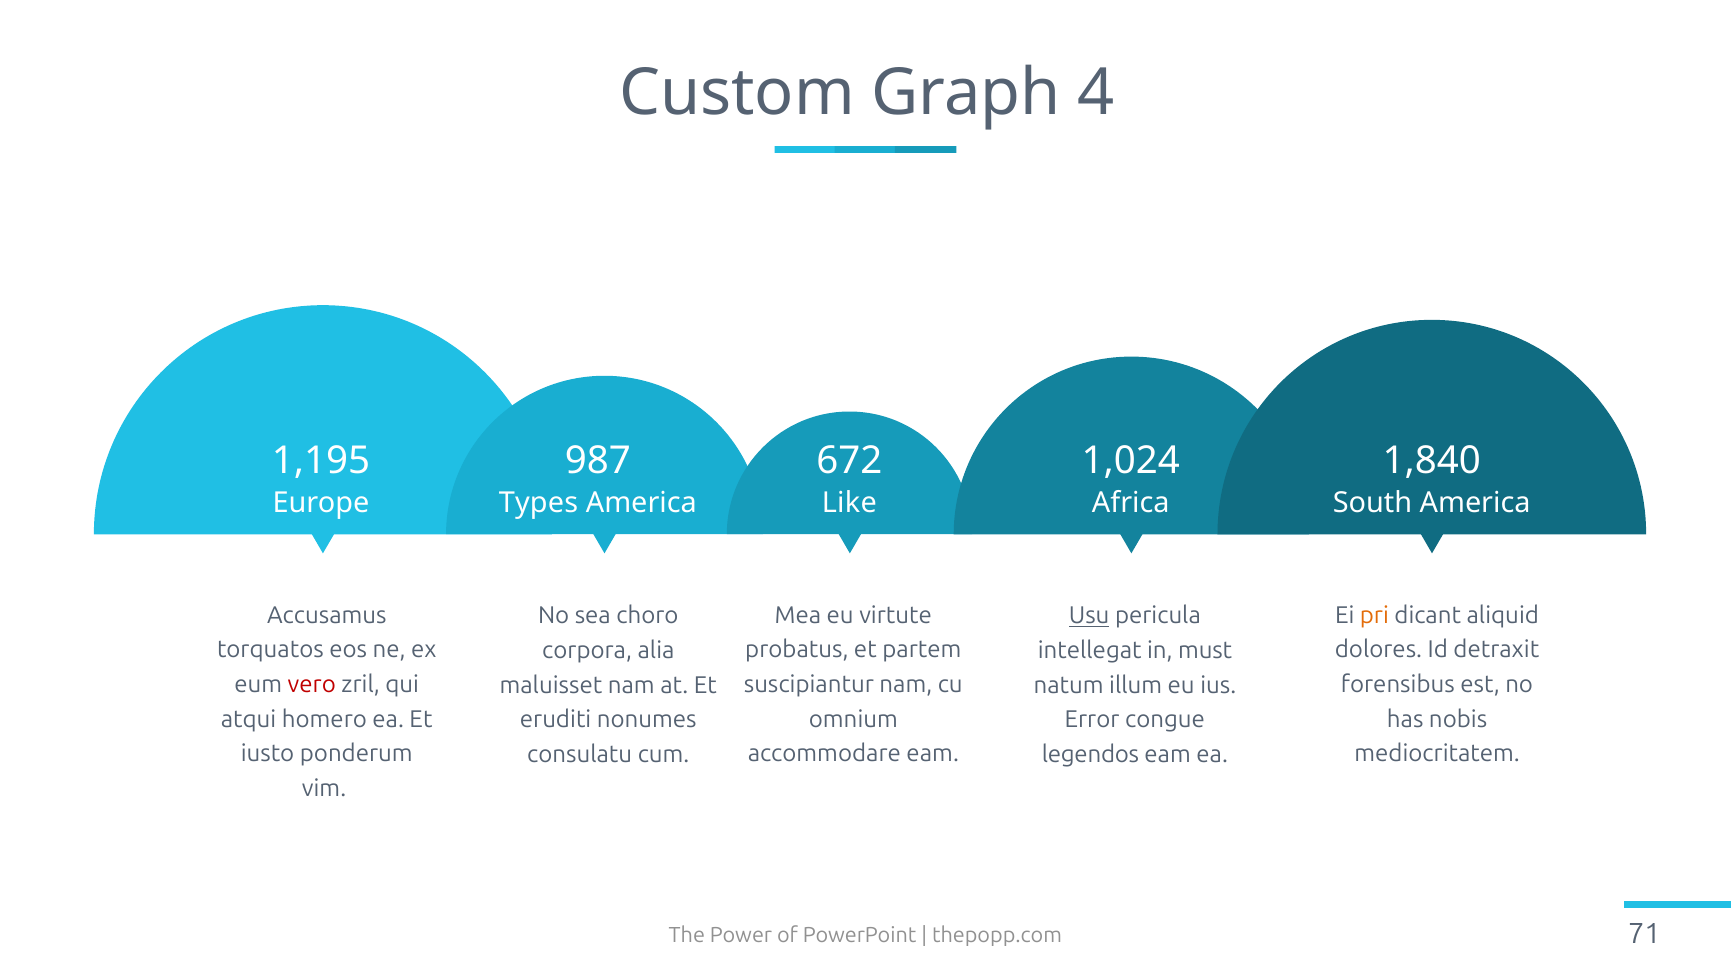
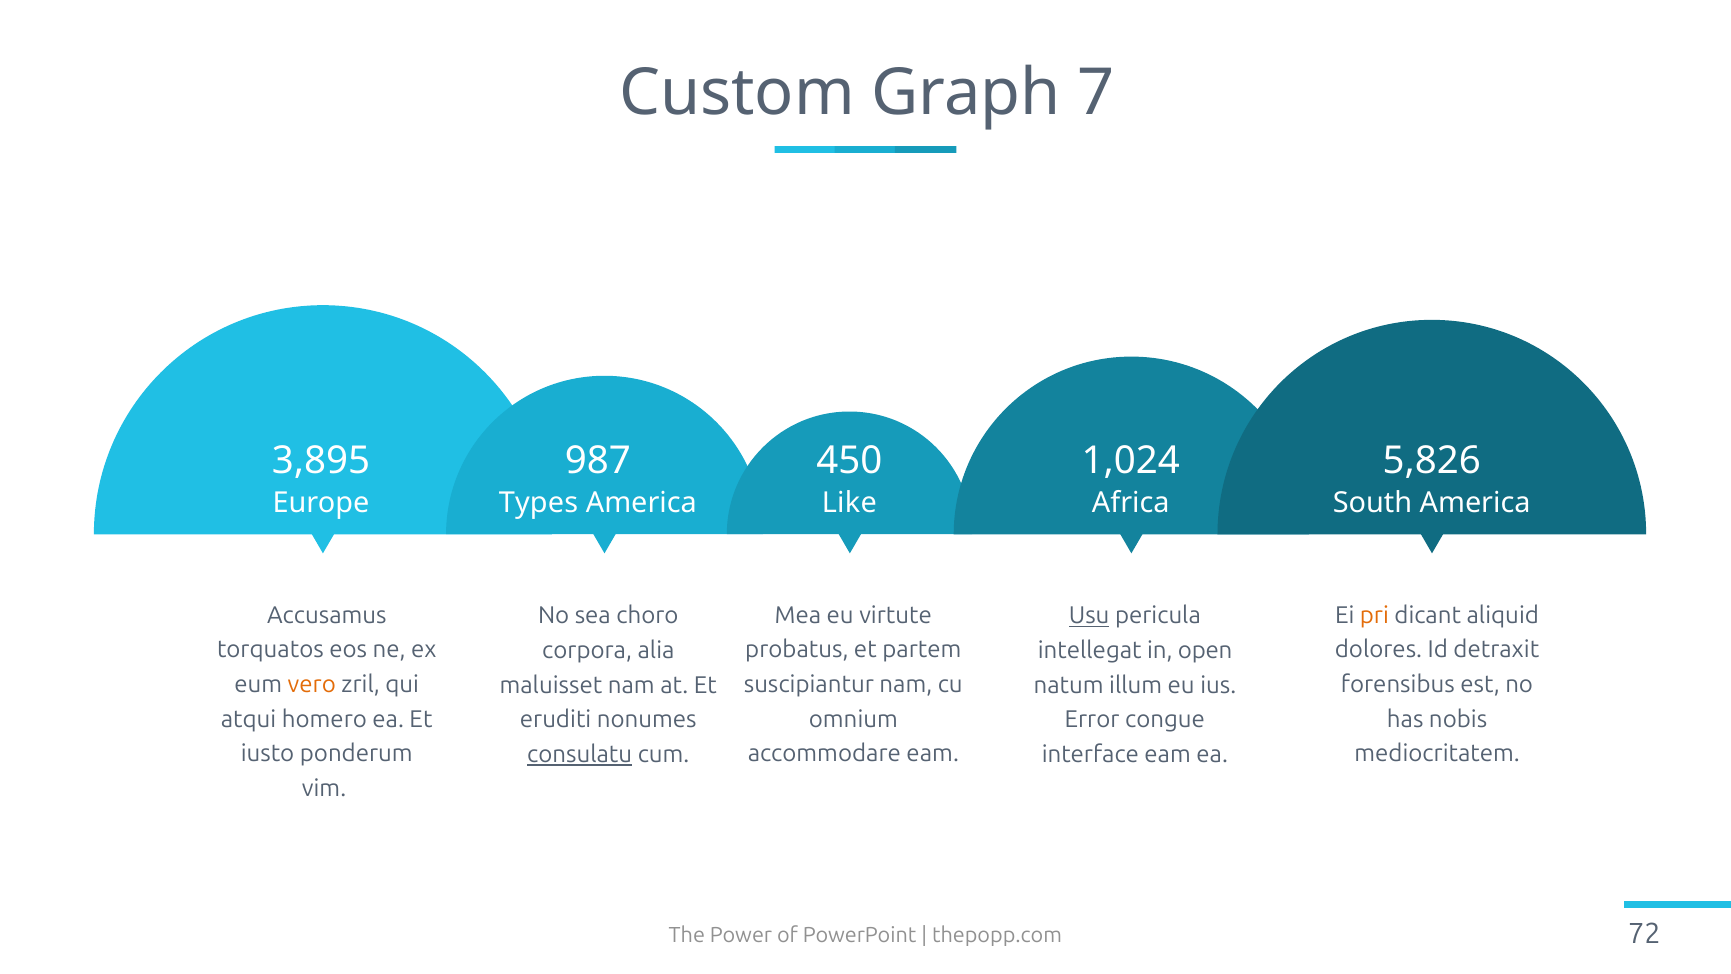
4: 4 -> 7 (1096, 93)
1,195: 1,195 -> 3,895 (321, 460)
672: 672 -> 450 (849, 460)
1,840: 1,840 -> 5,826 (1432, 460)
must: must -> open (1205, 650)
vero colour: red -> orange (312, 684)
consulatu underline: none -> present (580, 754)
legendos: legendos -> interface (1090, 754)
71: 71 -> 72 (1644, 934)
